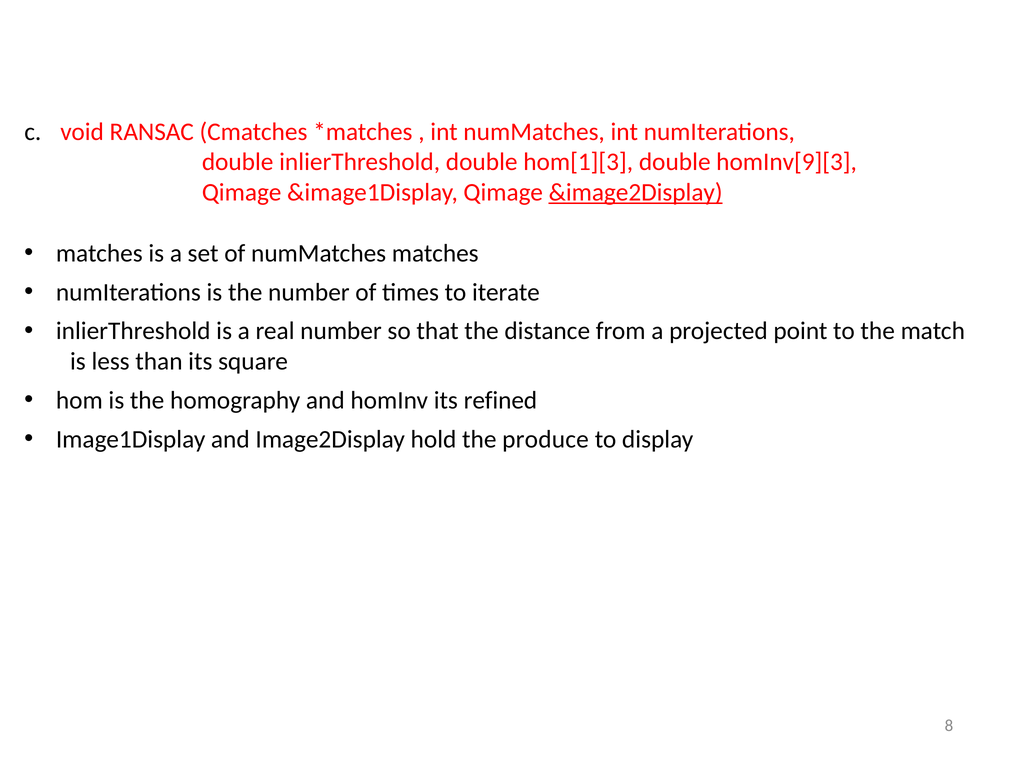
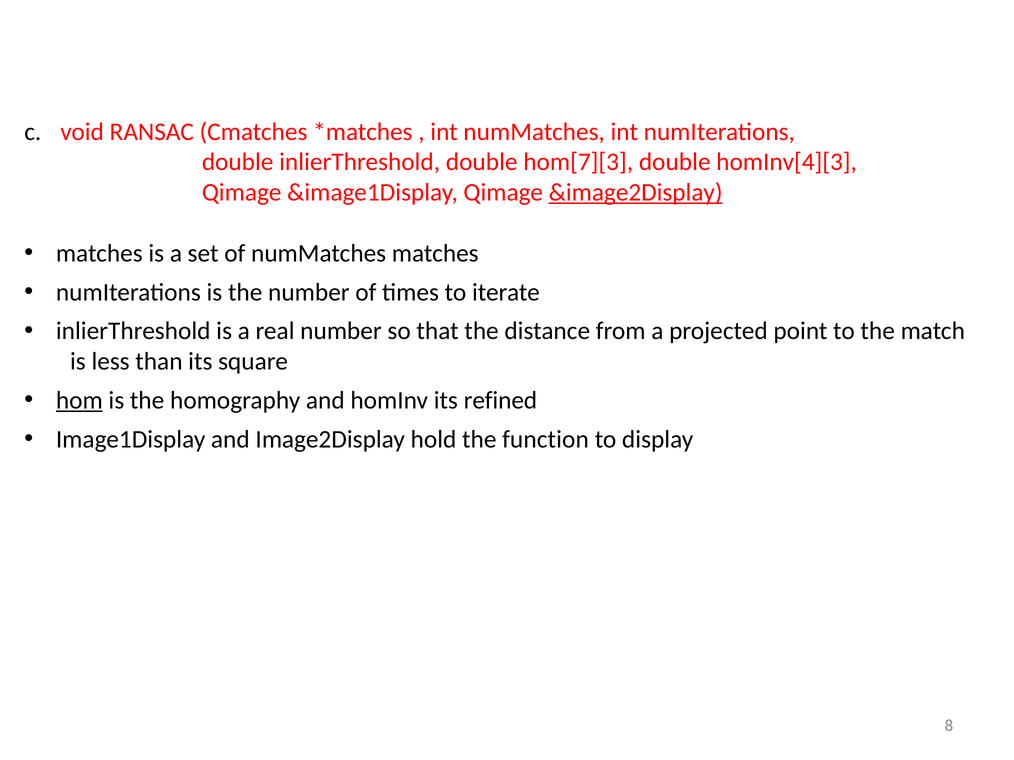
hom[1][3: hom[1][3 -> hom[7][3 (578, 162)
homInv[9][3: homInv[9][3 -> homInv[4][3 (787, 162)
hom underline: none -> present (79, 401)
produce: produce -> function (546, 439)
